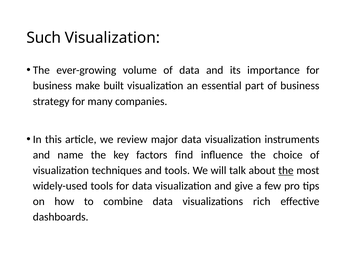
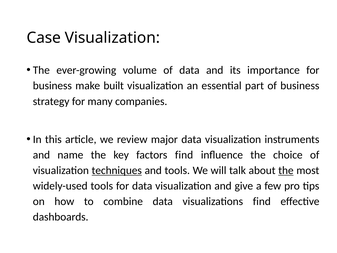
Such: Such -> Case (44, 38)
techniques underline: none -> present (117, 170)
visualizations rich: rich -> find (262, 201)
